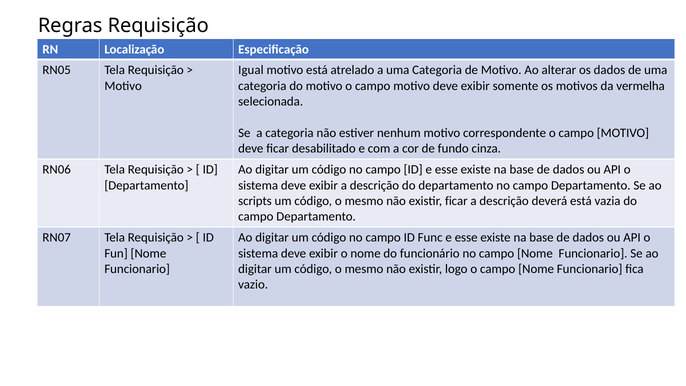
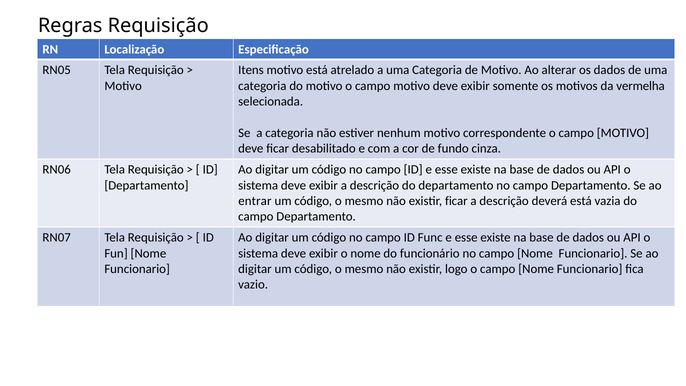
Igual: Igual -> Itens (251, 70)
scripts: scripts -> entrar (255, 201)
